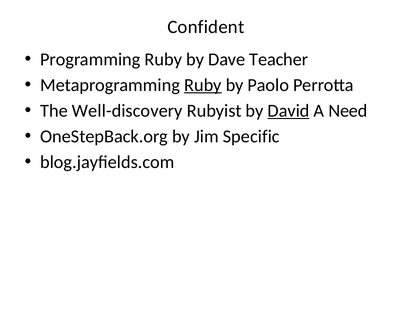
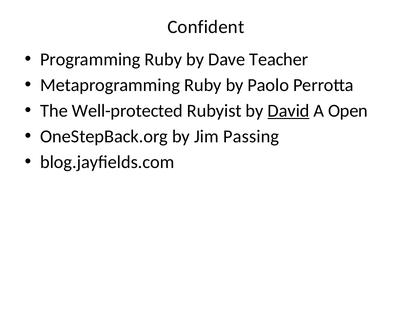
Ruby underline: present -> none (203, 85)
Well-discovery: Well-discovery -> Well-protected (127, 111)
Need: Need -> Open (348, 111)
Specific: Specific -> Passing (251, 136)
